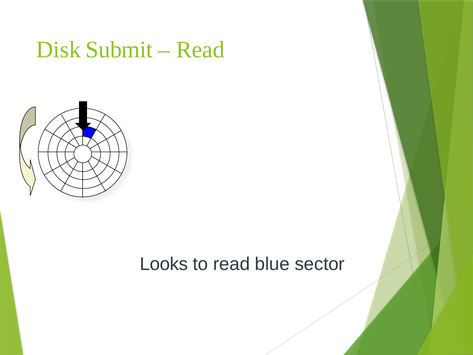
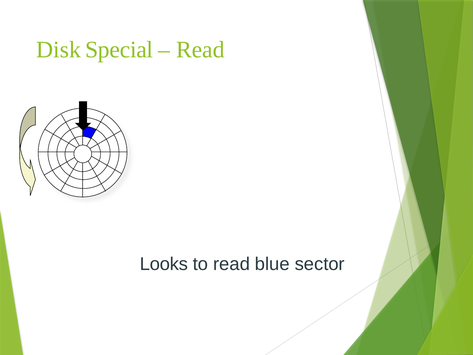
Submit: Submit -> Special (119, 50)
